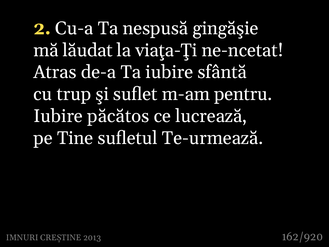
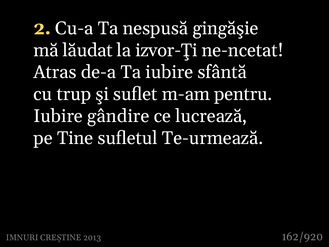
viaţa-Ţi: viaţa-Ţi -> izvor-Ţi (166, 50)
păcătos: păcătos -> gândire (118, 116)
